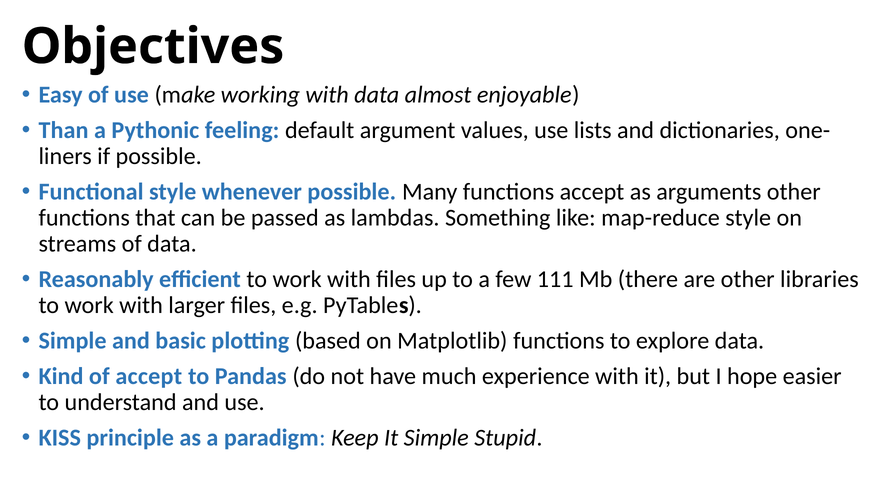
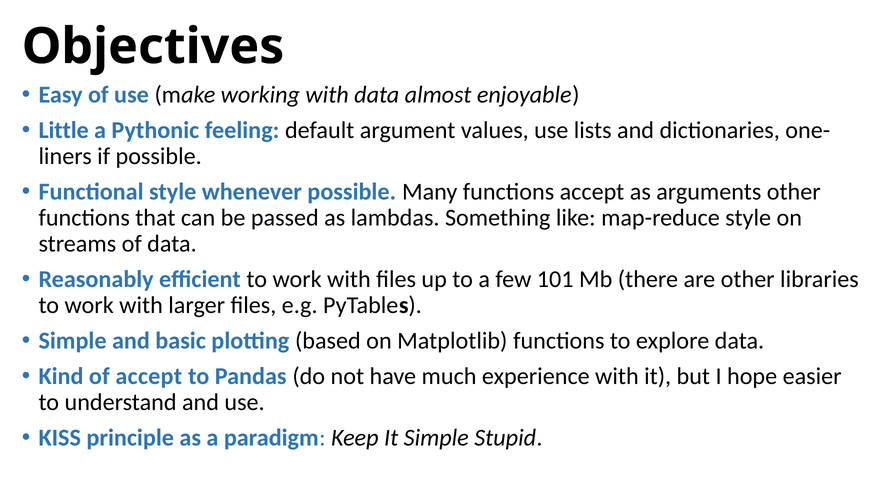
Than: Than -> Little (64, 130)
111: 111 -> 101 (555, 279)
